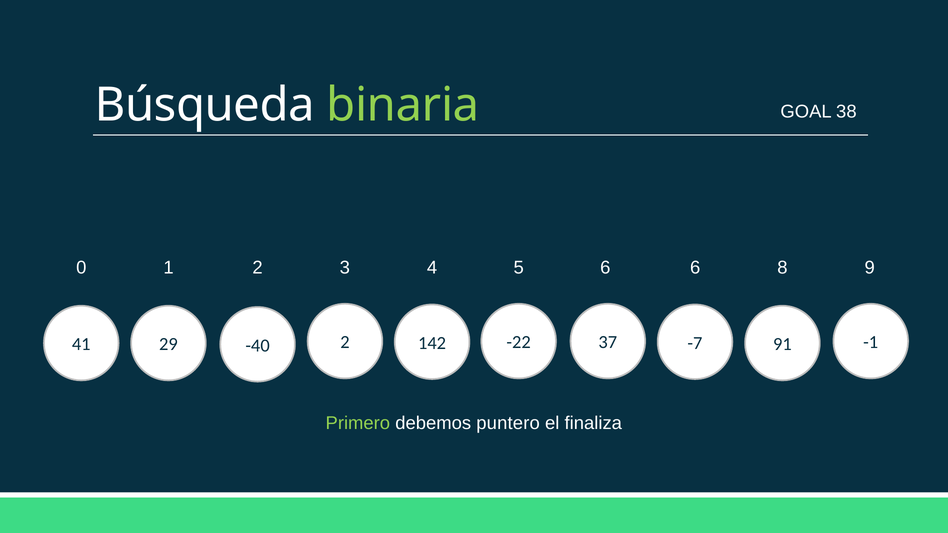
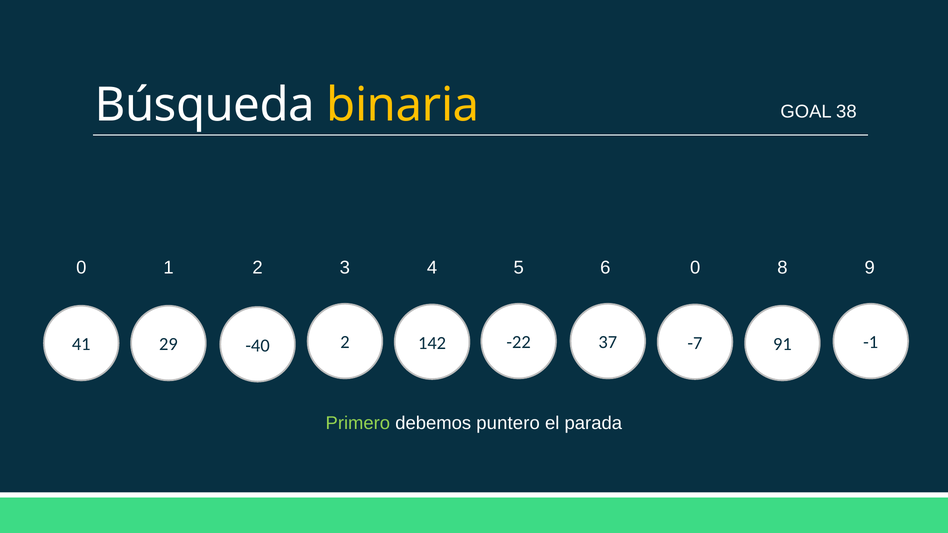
binaria colour: light green -> yellow (403, 105)
6 6: 6 -> 0 (695, 268)
finaliza: finaliza -> parada (593, 423)
